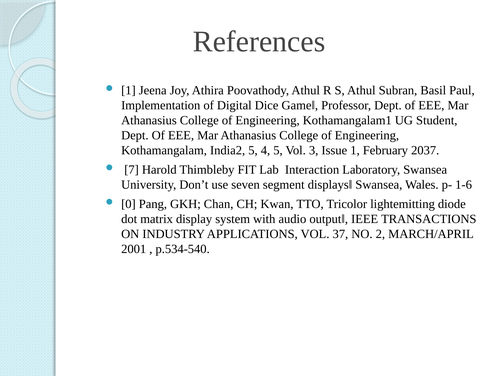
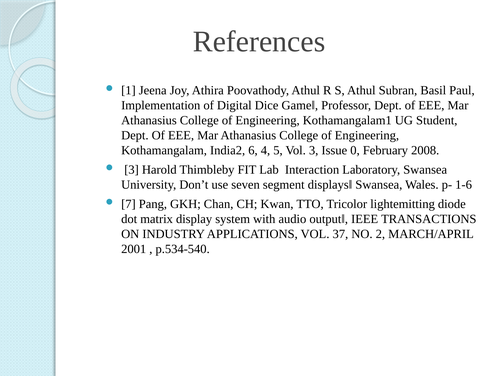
India2 5: 5 -> 6 (253, 150)
Issue 1: 1 -> 0 (355, 150)
2037: 2037 -> 2008 (425, 150)
7: 7 -> 3 (132, 170)
0: 0 -> 7 (128, 204)
